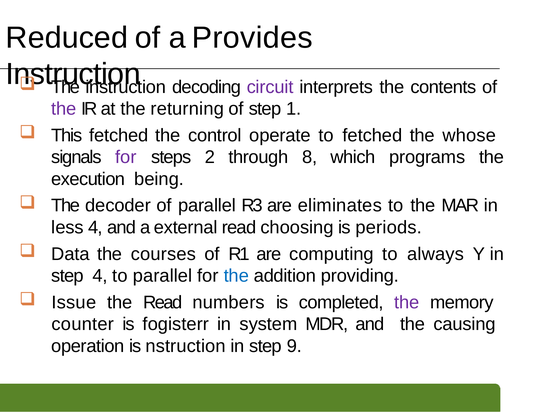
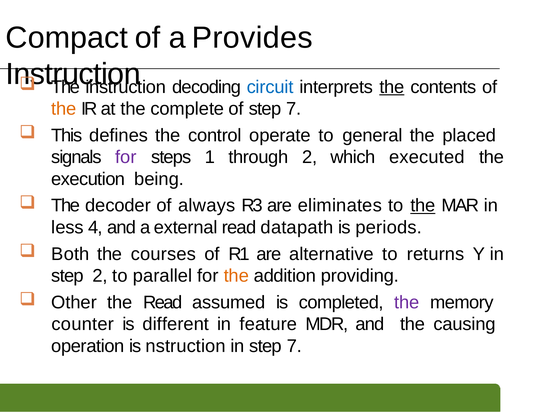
Reduced: Reduced -> Compact (67, 38)
circuit colour: purple -> blue (270, 87)
the underline: none -> present (392, 87)
the colour: purple -> orange (64, 109)
returning: returning -> complete (187, 109)
of step 1: 1 -> 7 (294, 109)
This fetched: fetched -> defines (119, 135)
to fetched: fetched -> general (372, 135)
whose: whose -> placed (469, 135)
2: 2 -> 1 (210, 157)
through 8: 8 -> 2 (310, 157)
programs: programs -> executed (427, 157)
of parallel: parallel -> always (207, 206)
the underline: none -> present (423, 206)
choosing: choosing -> datapath (297, 228)
Data: Data -> Both (70, 254)
computing: computing -> alternative (332, 254)
always: always -> returns (436, 254)
step 4: 4 -> 2 (100, 276)
the colour: blue -> orange (236, 276)
Issue: Issue -> Other (74, 303)
numbers: numbers -> assumed (229, 303)
fogisterr: fogisterr -> different (176, 325)
system: system -> feature (268, 325)
in step 9: 9 -> 7 (294, 347)
